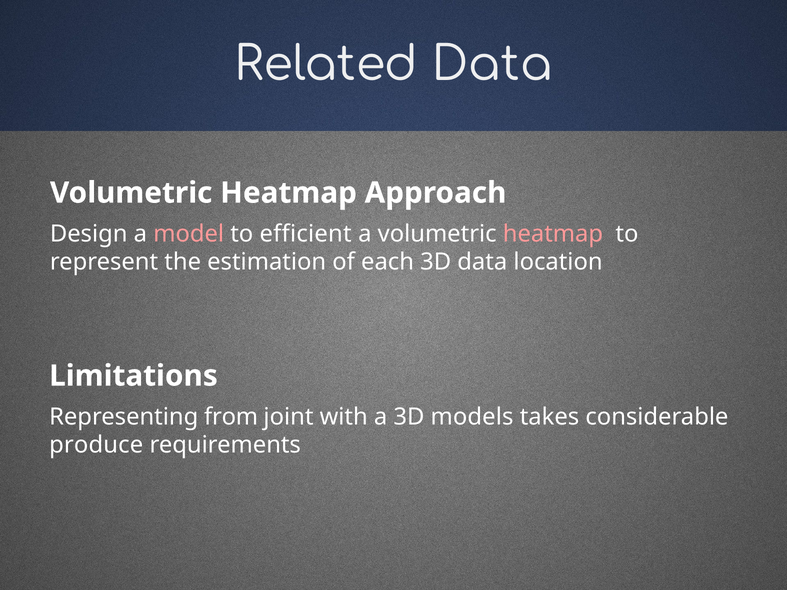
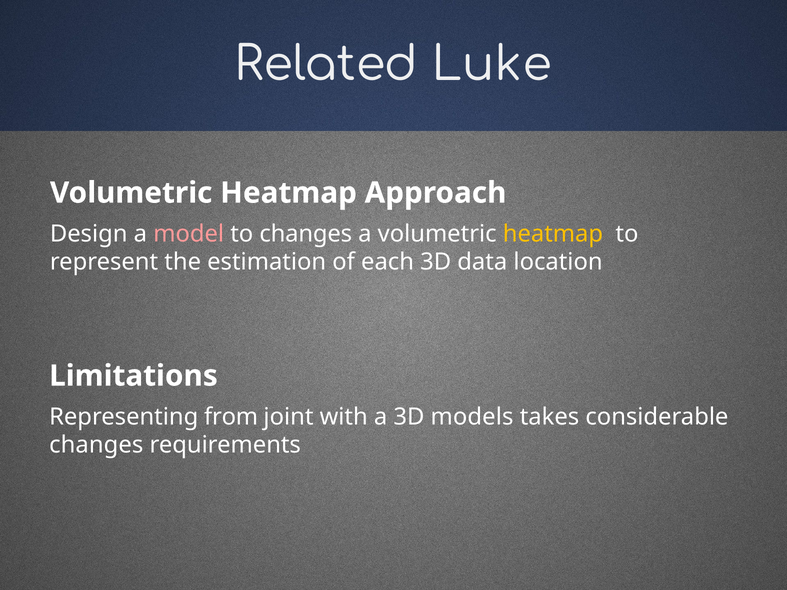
Related Data: Data -> Luke (492, 65)
to efficient: efficient -> changes (306, 234)
heatmap colour: pink -> yellow (553, 234)
produce: produce -> changes (96, 445)
